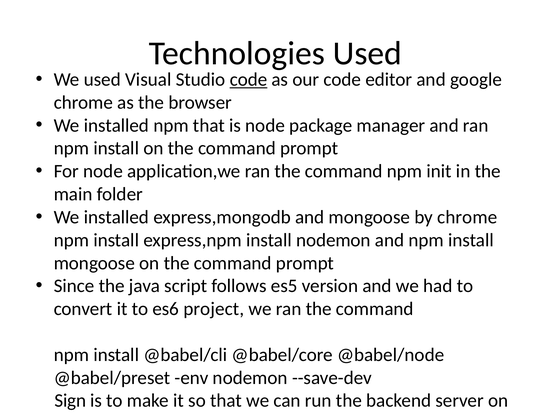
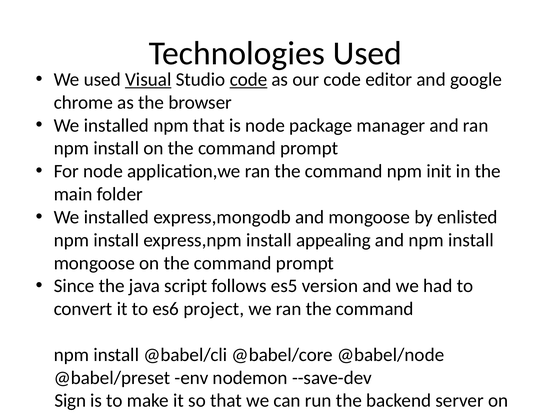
Visual underline: none -> present (148, 80)
by chrome: chrome -> enlisted (467, 217)
install nodemon: nodemon -> appealing (333, 240)
